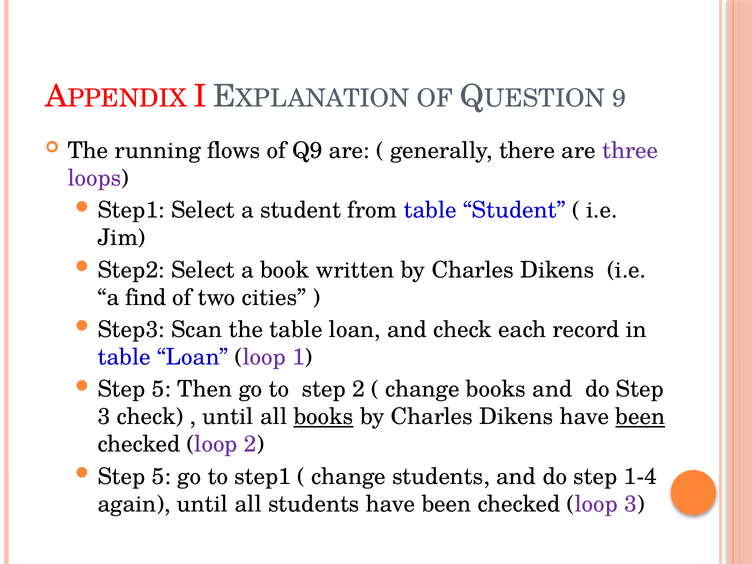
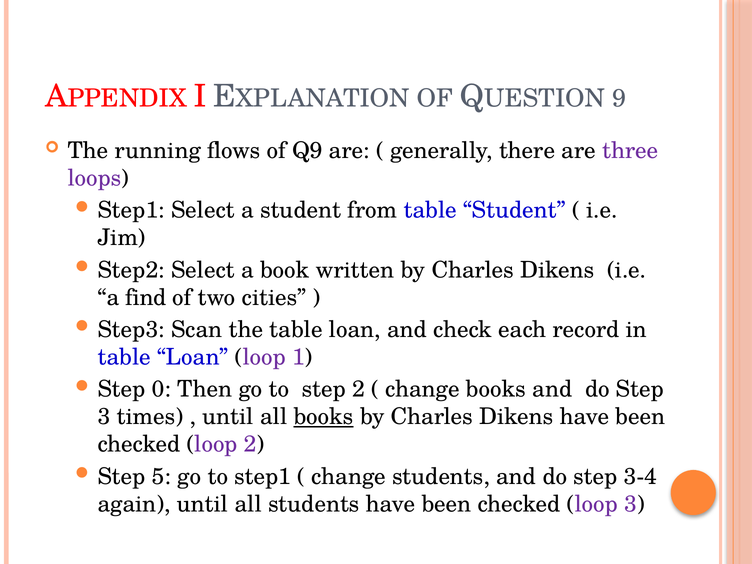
5: 5 -> 0 (161, 389)
3 check: check -> times (150, 417)
been underline: present -> none (640, 417)
1-4: 1-4 -> 3-4 (640, 476)
